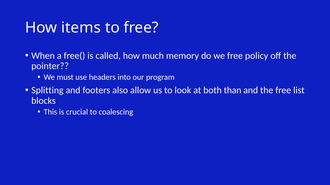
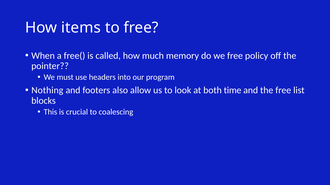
Splitting: Splitting -> Nothing (47, 91)
than: than -> time (233, 91)
